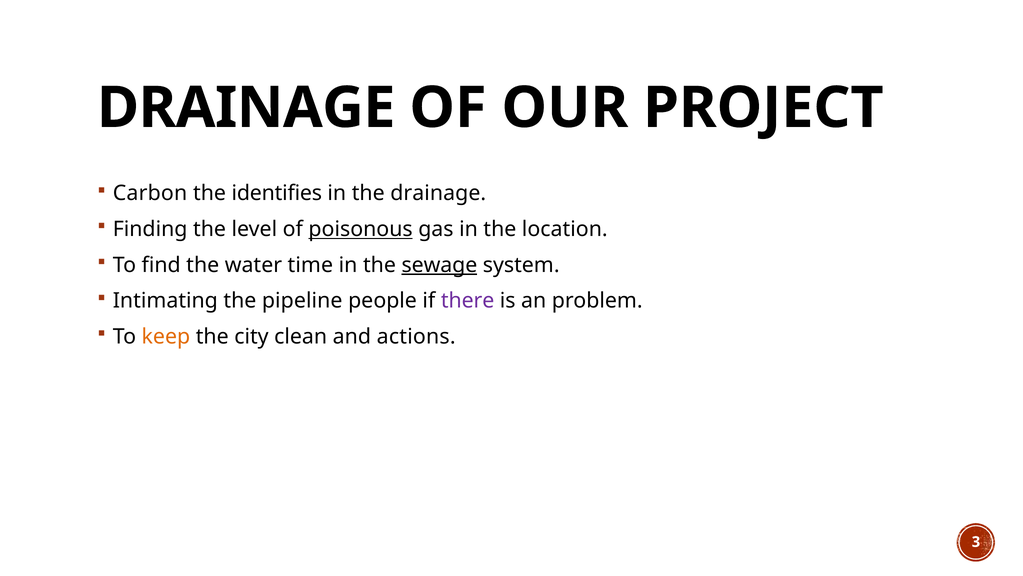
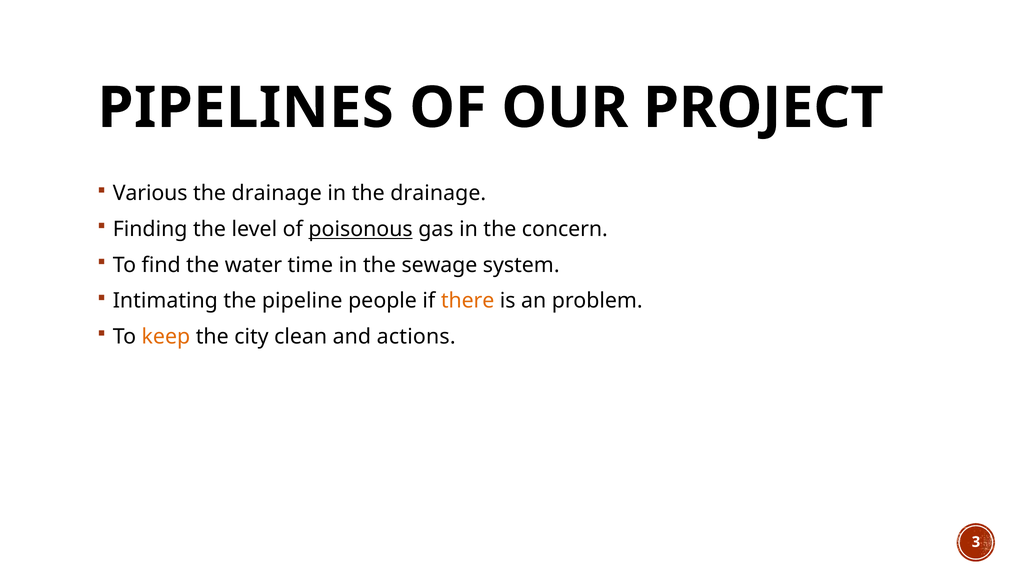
DRAINAGE: DRAINAGE -> PIPELINES (246, 108)
Carbon: Carbon -> Various (150, 193)
identifies: identifies -> drainage (277, 193)
location: location -> concern (565, 229)
sewage underline: present -> none (439, 265)
there colour: purple -> orange (468, 301)
